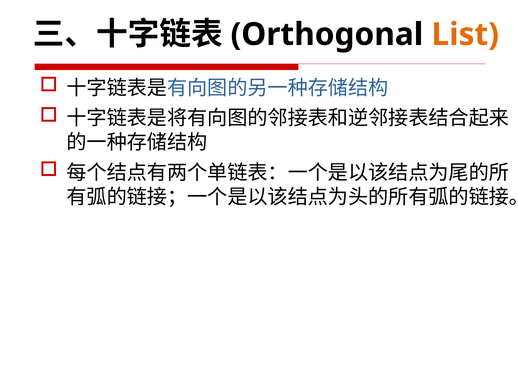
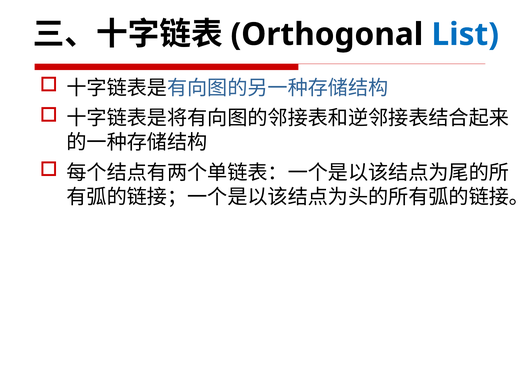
List colour: orange -> blue (465, 34)
